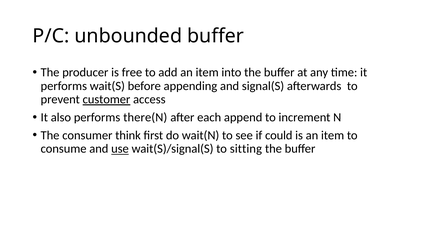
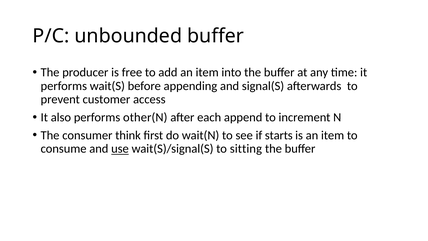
customer underline: present -> none (106, 99)
there(N: there(N -> other(N (145, 117)
could: could -> starts (279, 135)
